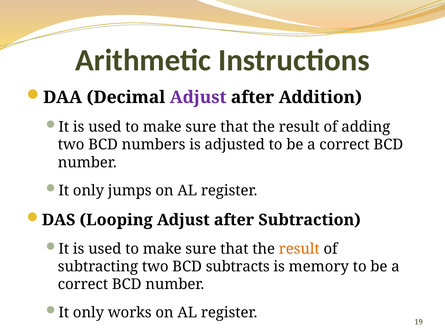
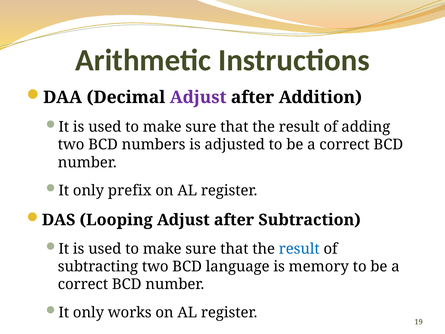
jumps: jumps -> prefix (130, 191)
result colour: orange -> blue (299, 249)
subtracts: subtracts -> language (238, 266)
